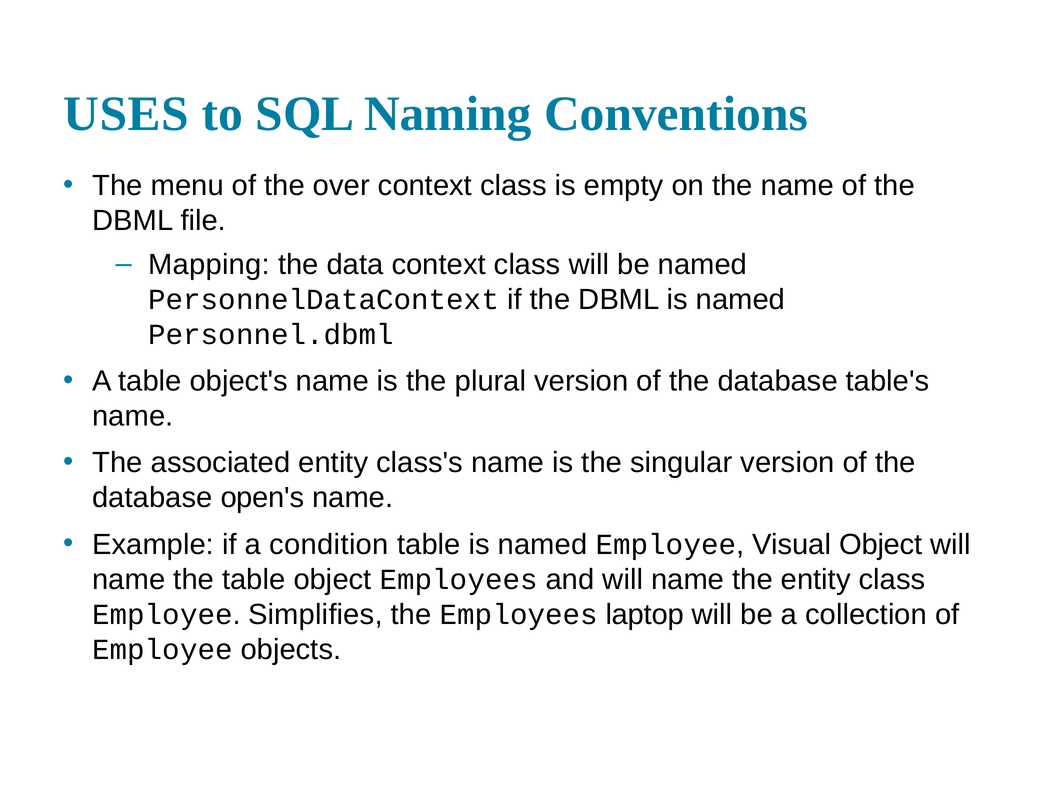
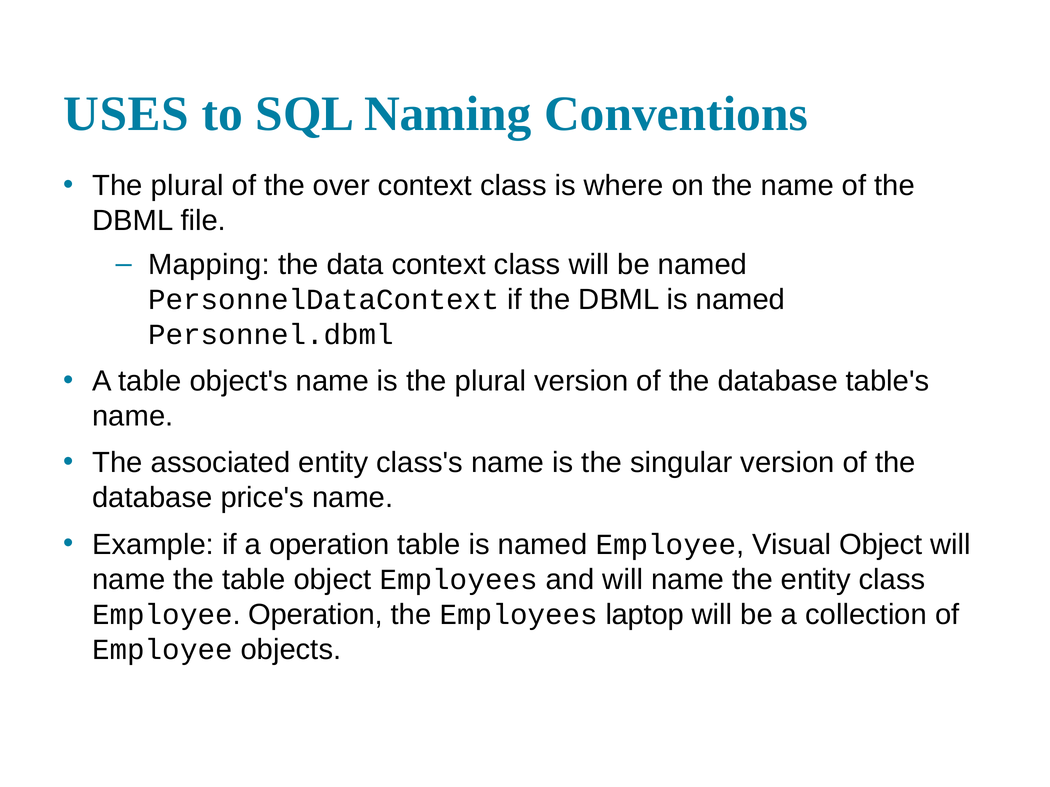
menu: menu -> plural (187, 186)
empty: empty -> where (624, 186)
open's: open's -> price's (262, 498)
a condition: condition -> operation (329, 545)
Employee Simplifies: Simplifies -> Operation (316, 615)
